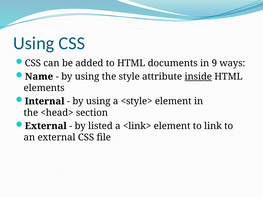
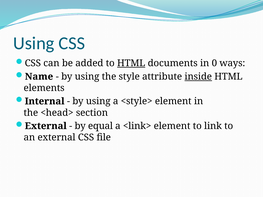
HTML underline: none -> present (131, 63)
9: 9 -> 0 (214, 63)
listed: listed -> equal (100, 126)
